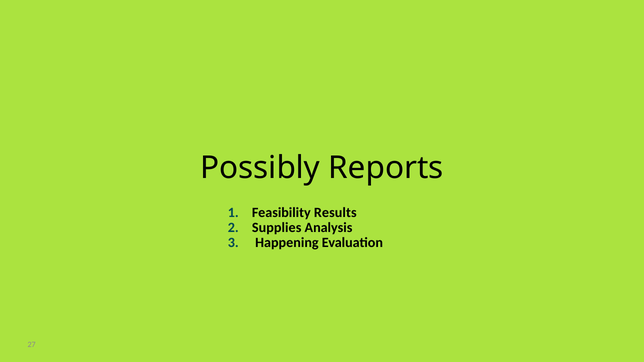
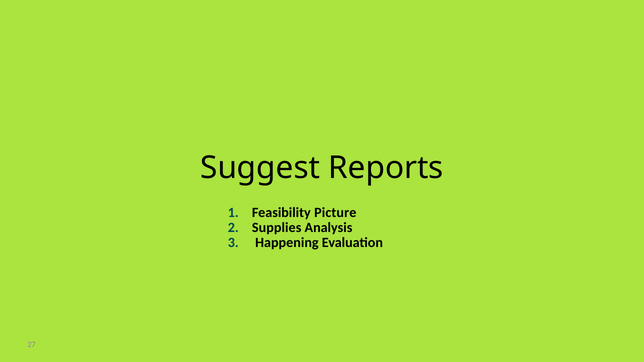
Possibly: Possibly -> Suggest (260, 168)
Results: Results -> Picture (335, 213)
